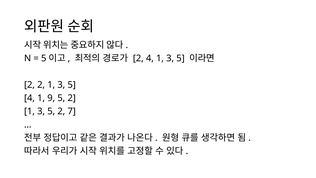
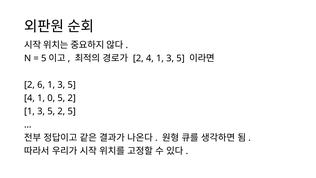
2 2: 2 -> 6 (41, 85)
9: 9 -> 0 (51, 98)
2 7: 7 -> 5 (72, 111)
